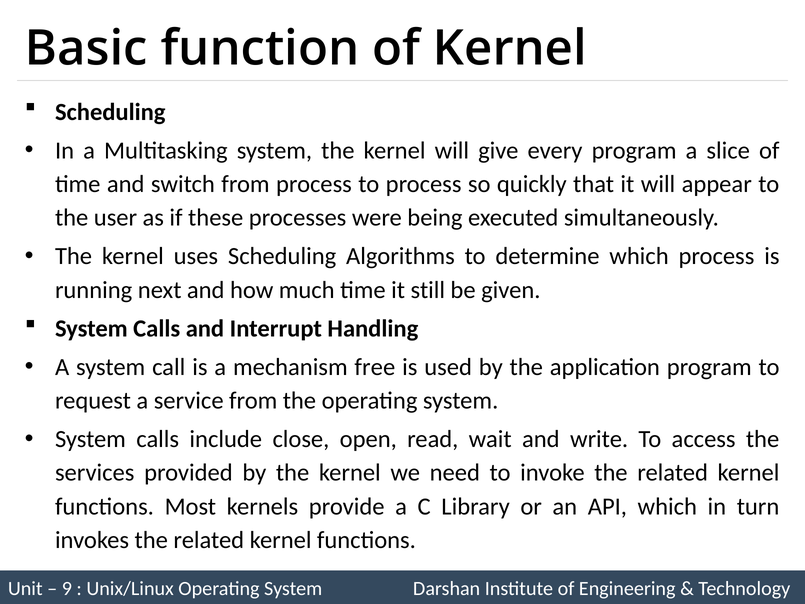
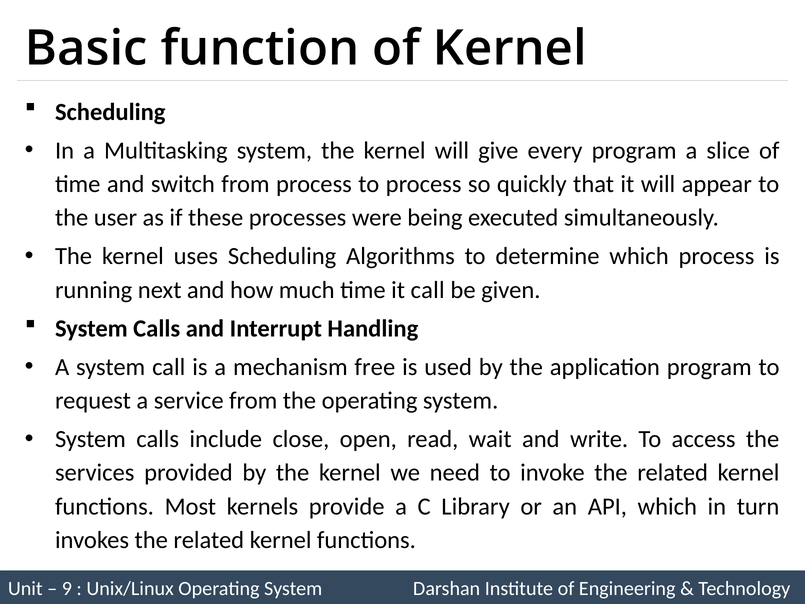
it still: still -> call (428, 290)
